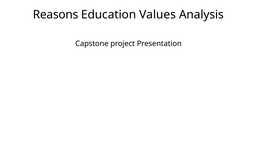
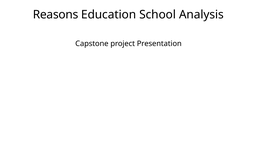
Values: Values -> School (158, 15)
